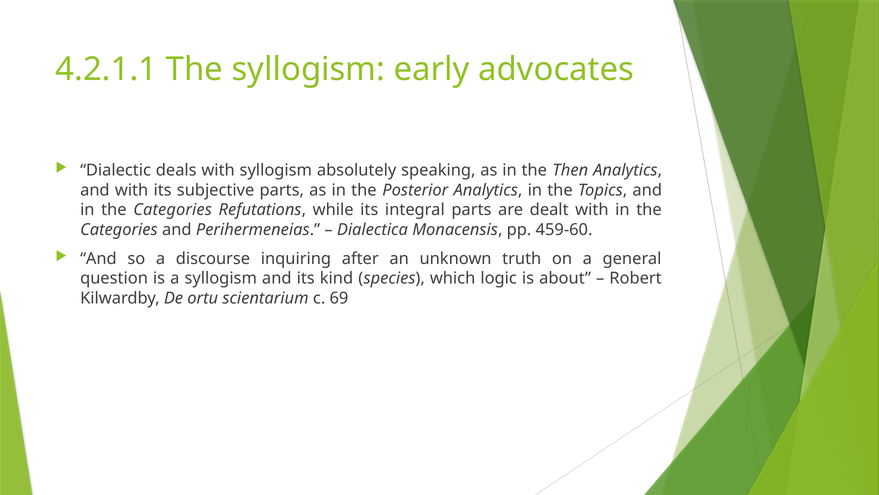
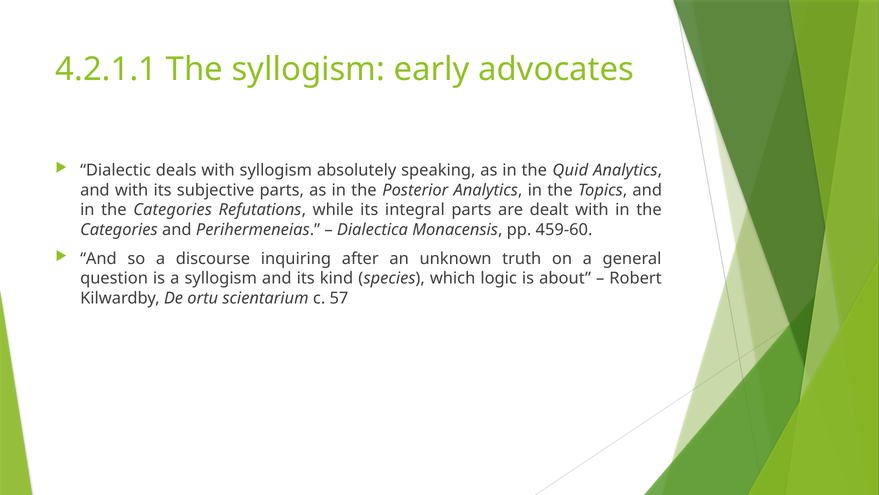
Then: Then -> Quid (570, 170)
69: 69 -> 57 (339, 298)
